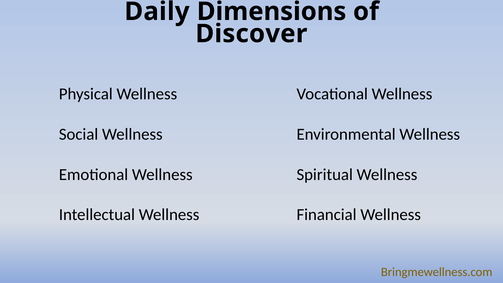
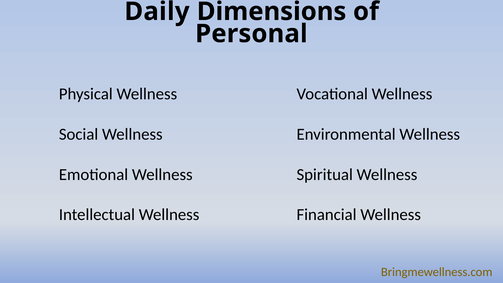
Discover: Discover -> Personal (251, 34)
